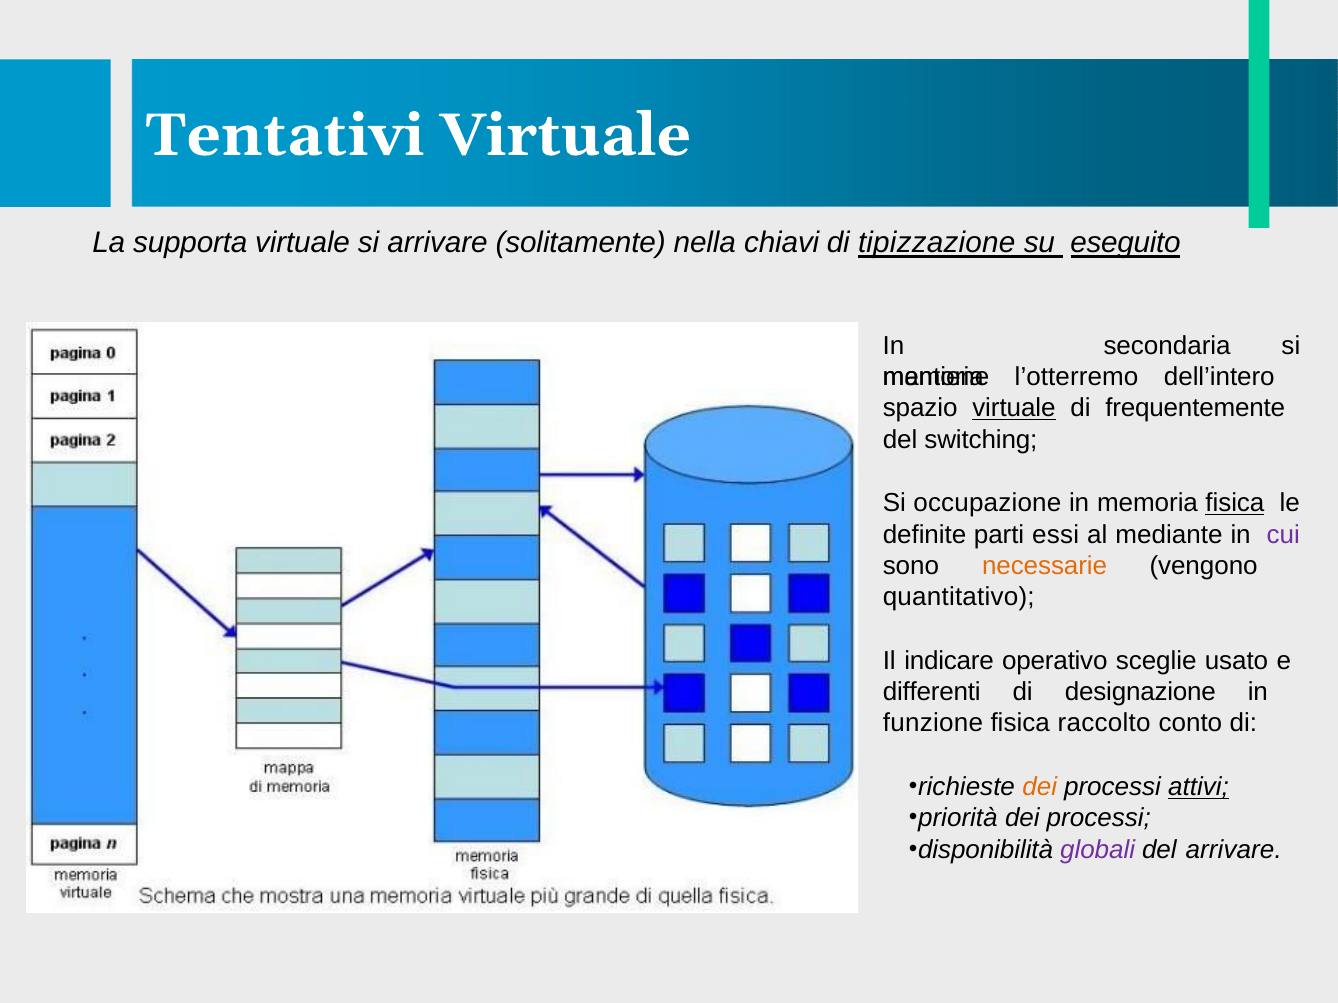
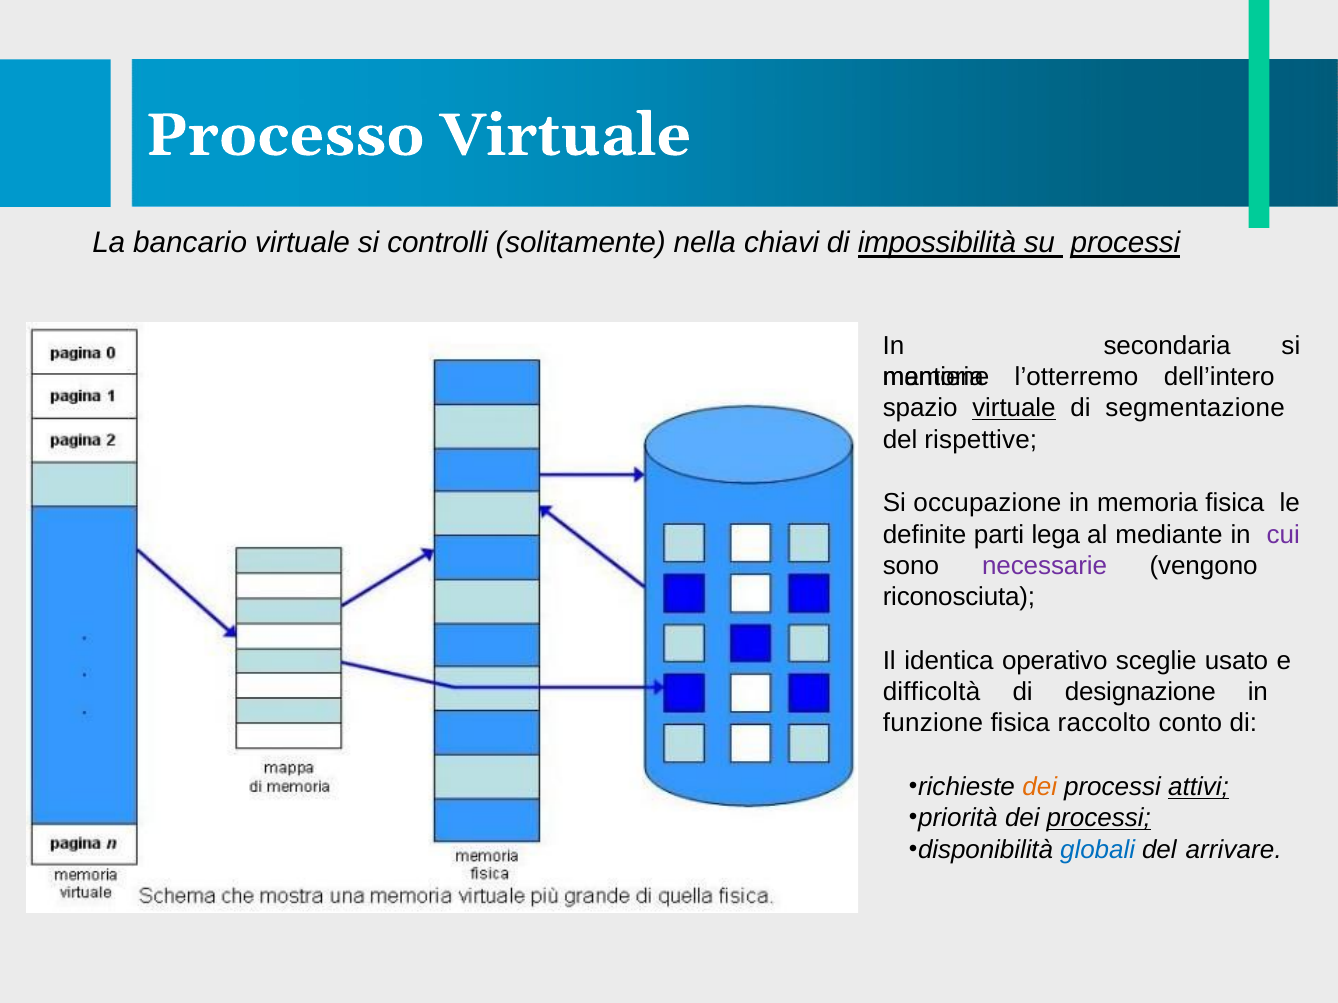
Tentativi: Tentativi -> Processo (285, 135)
supporta: supporta -> bancario (190, 243)
si arrivare: arrivare -> controlli (438, 243)
tipizzazione: tipizzazione -> impossibilità (937, 243)
su eseguito: eseguito -> processi (1125, 243)
frequentemente: frequentemente -> segmentazione (1195, 409)
switching: switching -> rispettive (981, 440)
fisica underline: present -> none (1235, 504)
essi: essi -> lega (1056, 535)
necessarie colour: orange -> purple (1045, 566)
quantitativo: quantitativo -> riconosciuta (959, 597)
indicare: indicare -> identica (949, 661)
differenti: differenti -> difficoltà (932, 692)
processi underline: none -> present (1099, 819)
globali colour: purple -> blue (1098, 850)
